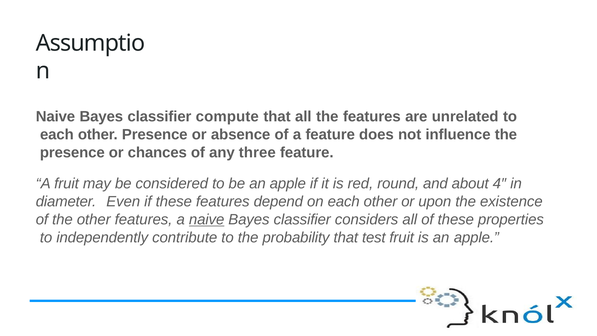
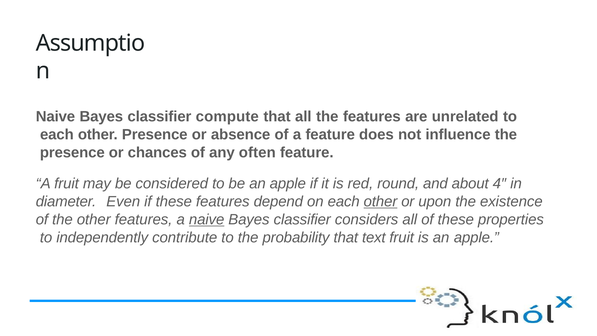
three: three -> often (257, 152)
other underline: none -> present (380, 202)
test: test -> text (374, 237)
